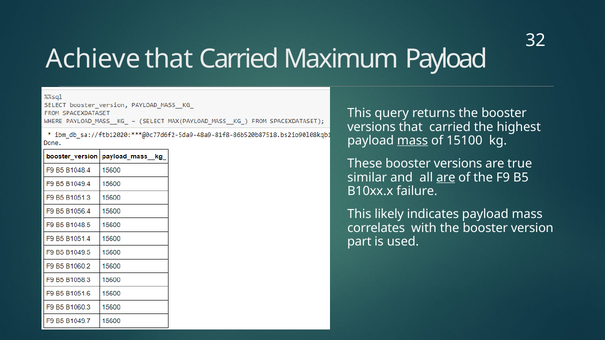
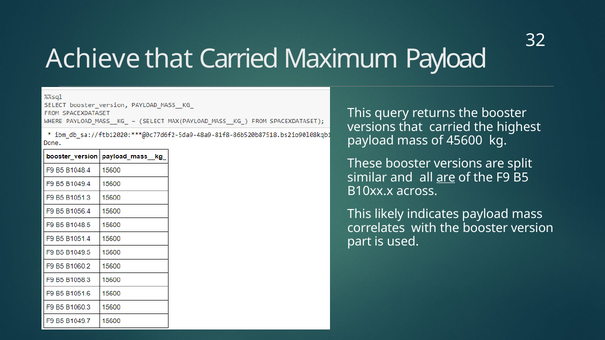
mass underline: present -> none (413, 141)
15100: 15100 -> 45600 (464, 141)
true: true -> split (520, 164)
failure: failure -> across (417, 191)
